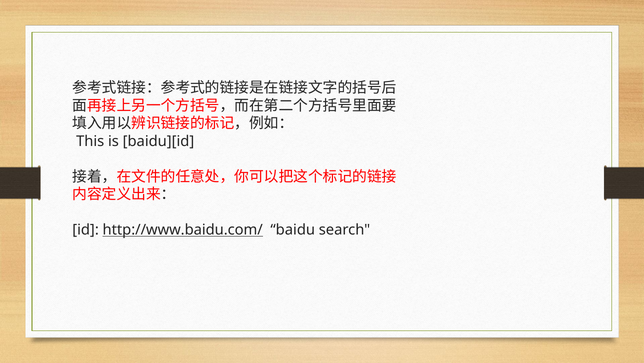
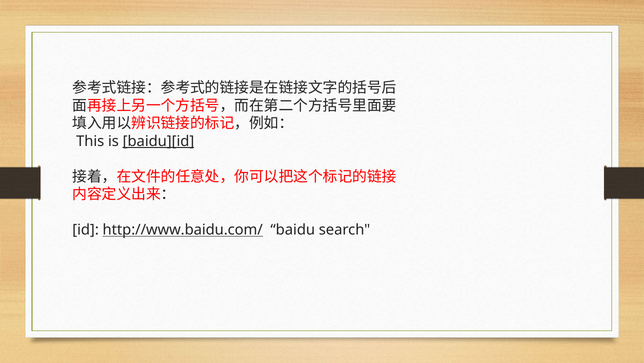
baidu][id underline: none -> present (158, 141)
